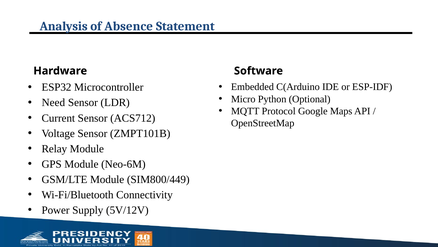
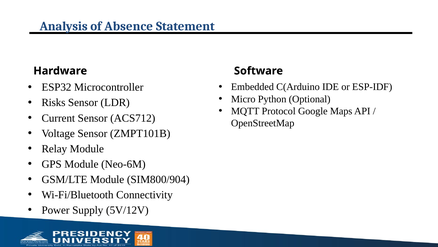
Need: Need -> Risks (53, 102)
SIM800/449: SIM800/449 -> SIM800/904 (158, 179)
